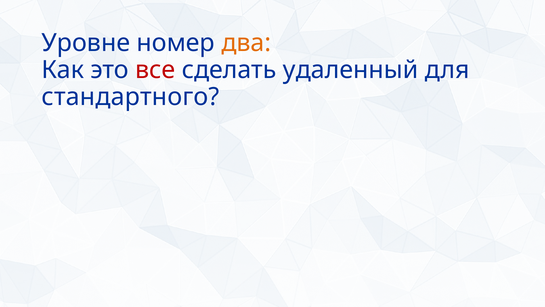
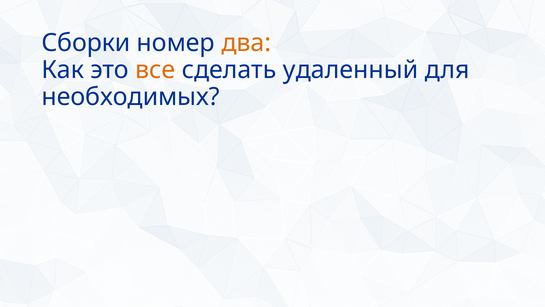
Уровне: Уровне -> Сборки (86, 43)
все colour: red -> orange (155, 70)
стандартного: стандартного -> необходимых (131, 97)
